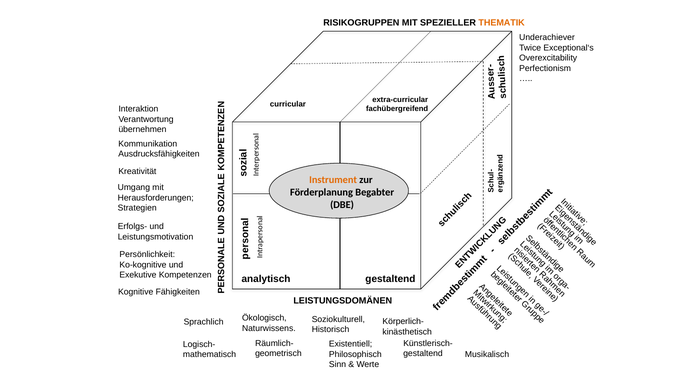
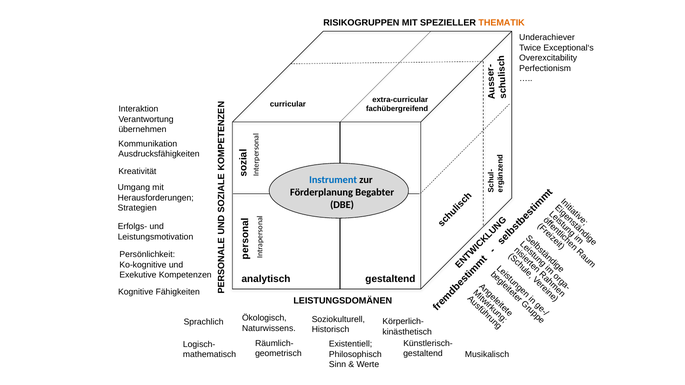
Instrument colour: orange -> blue (333, 180)
